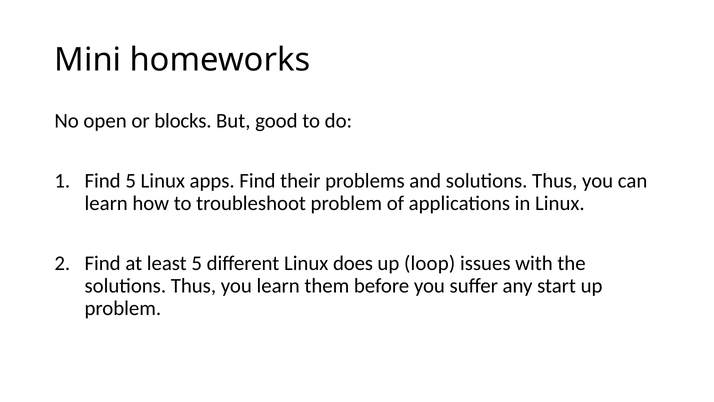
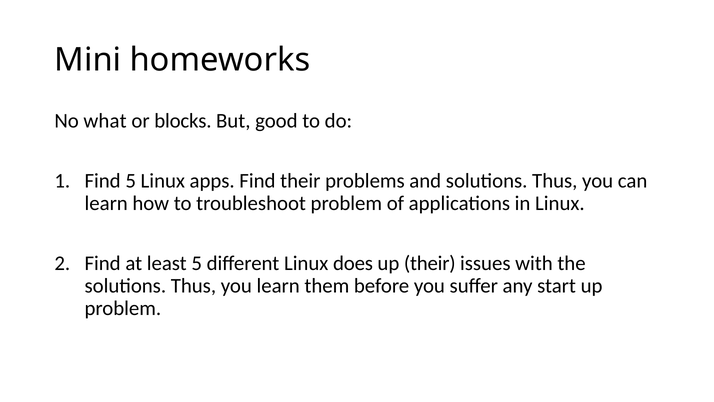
open: open -> what (105, 121)
up loop: loop -> their (430, 263)
